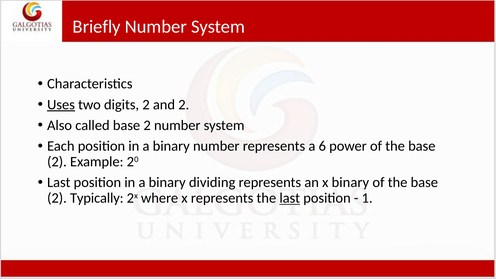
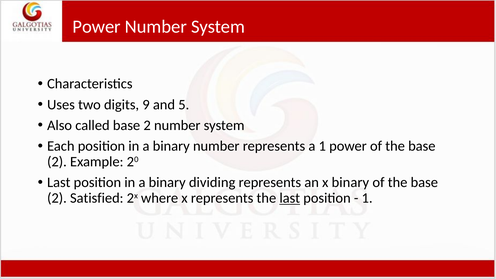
Briefly: Briefly -> Power (97, 27)
Uses underline: present -> none (61, 105)
digits 2: 2 -> 9 (146, 105)
and 2: 2 -> 5 (184, 105)
a 6: 6 -> 1 (322, 146)
Typically: Typically -> Satisfied (97, 198)
